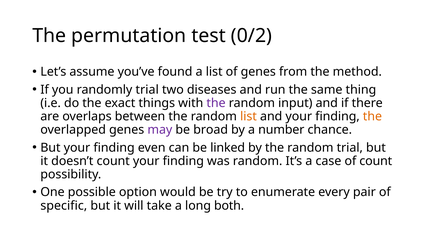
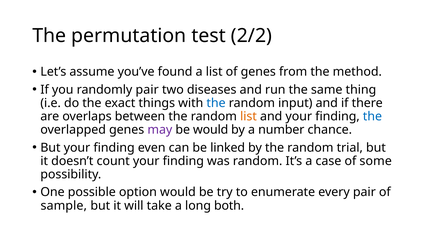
0/2: 0/2 -> 2/2 (251, 36)
randomly trial: trial -> pair (147, 90)
the colour: purple -> blue (216, 103)
the colour: orange -> blue (372, 116)
be broad: broad -> would (211, 130)
of count: count -> some (376, 161)
specific: specific -> sample (64, 206)
